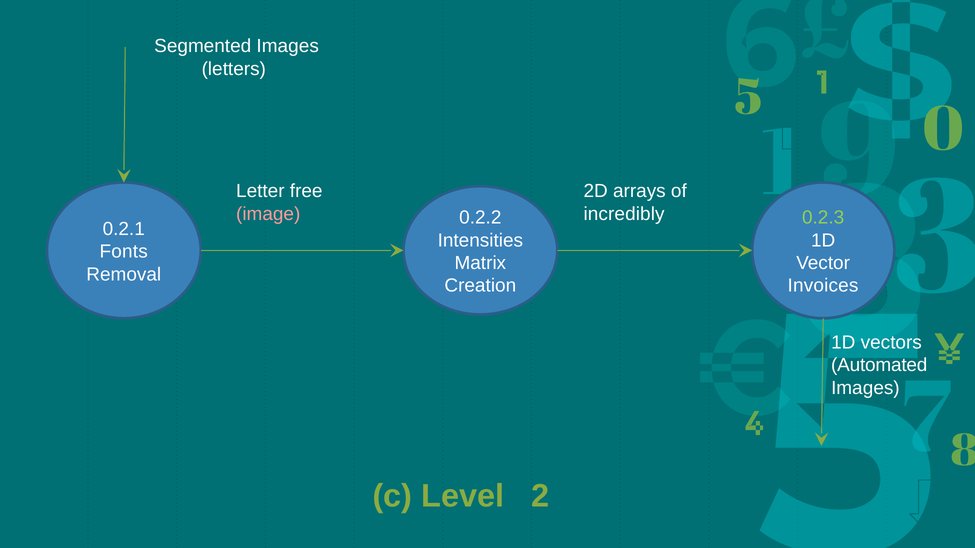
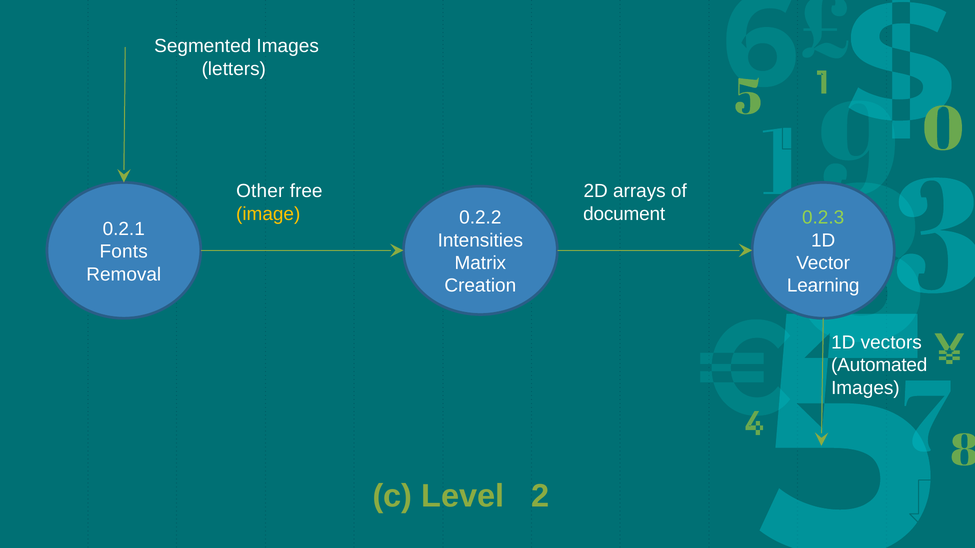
Letter: Letter -> Other (260, 191)
image colour: pink -> yellow (268, 214)
incredibly: incredibly -> document (624, 214)
Invoices: Invoices -> Learning (823, 286)
